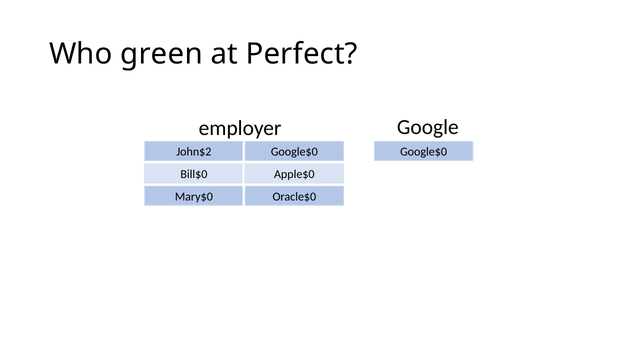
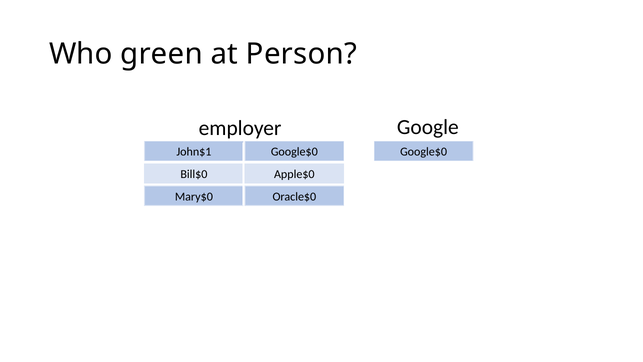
Perfect: Perfect -> Person (302, 54)
John$2: John$2 -> John$1 (194, 152)
